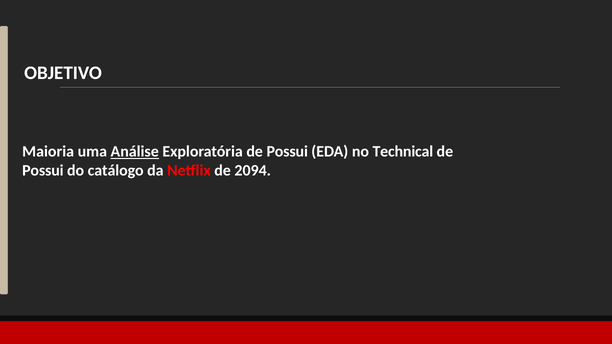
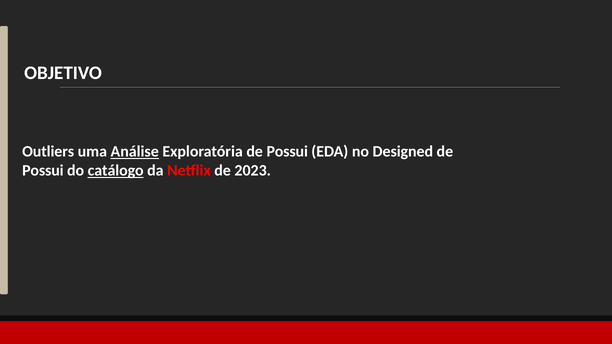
Maioria: Maioria -> Outliers (48, 152)
Technical: Technical -> Designed (403, 152)
catálogo underline: none -> present (116, 171)
2094: 2094 -> 2023 (253, 171)
